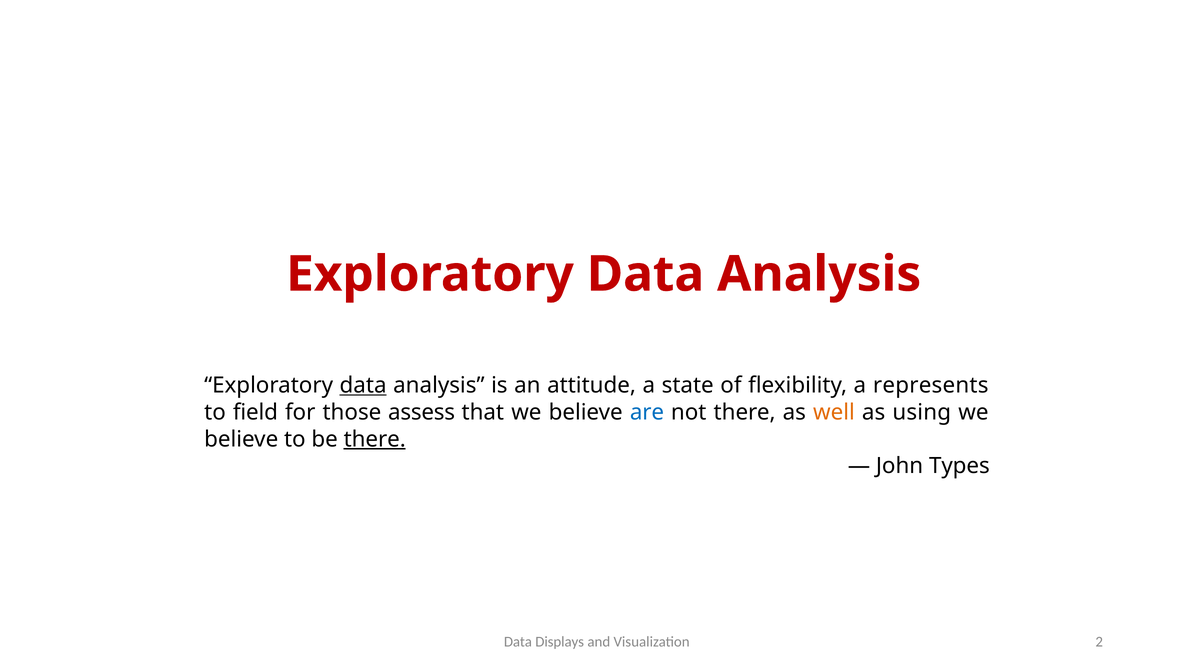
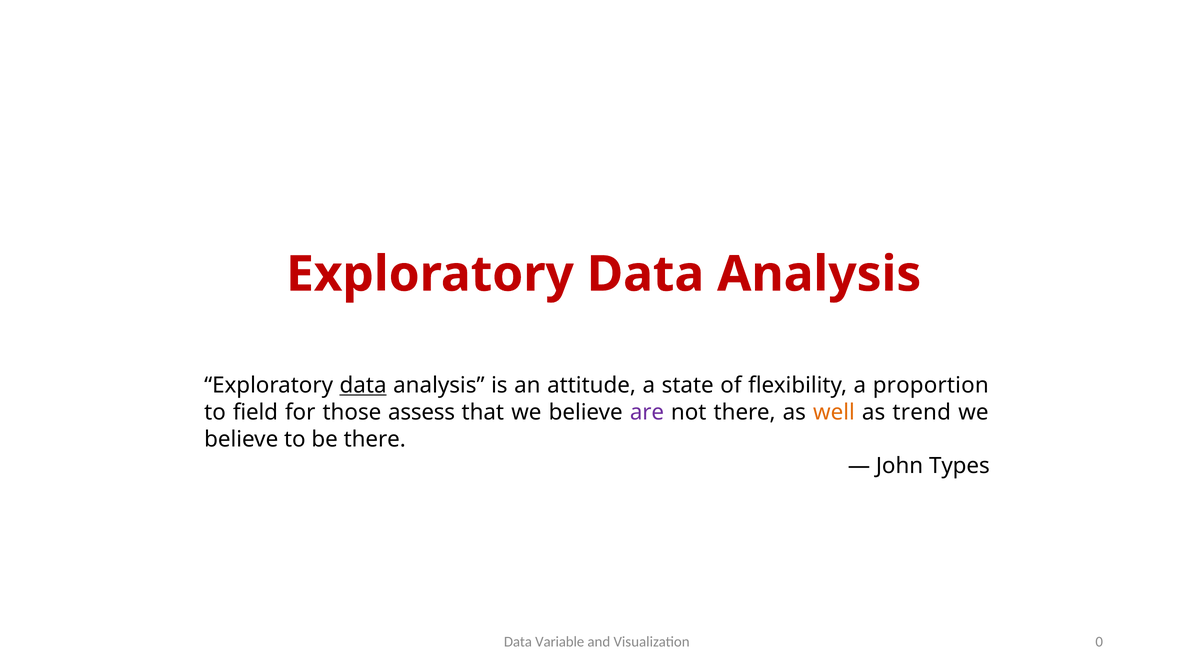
represents: represents -> proportion (931, 385)
are colour: blue -> purple (647, 412)
using: using -> trend (922, 412)
there underline: present -> none (375, 439)
Displays: Displays -> Variable (560, 641)
2: 2 -> 0 (1099, 641)
